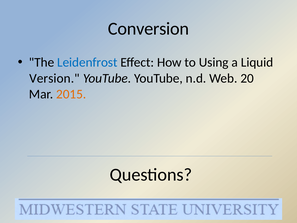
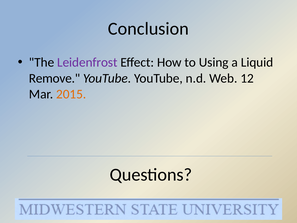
Conversion: Conversion -> Conclusion (148, 29)
Leidenfrost colour: blue -> purple (87, 62)
Version: Version -> Remove (55, 78)
20: 20 -> 12 (247, 78)
